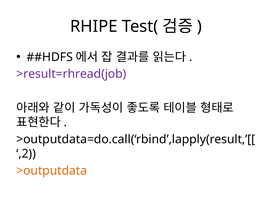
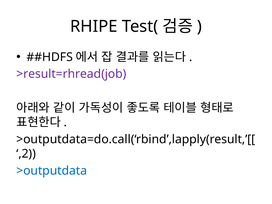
>outputdata colour: orange -> blue (52, 171)
